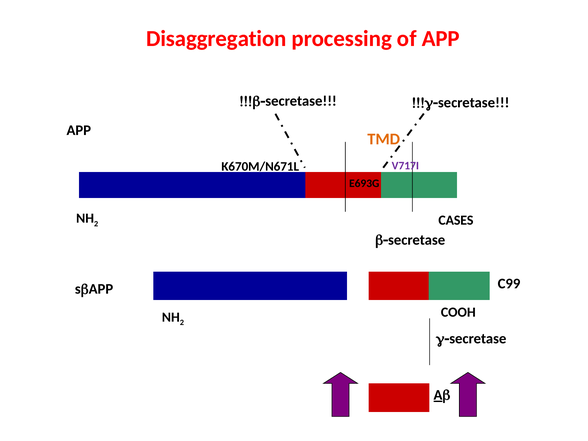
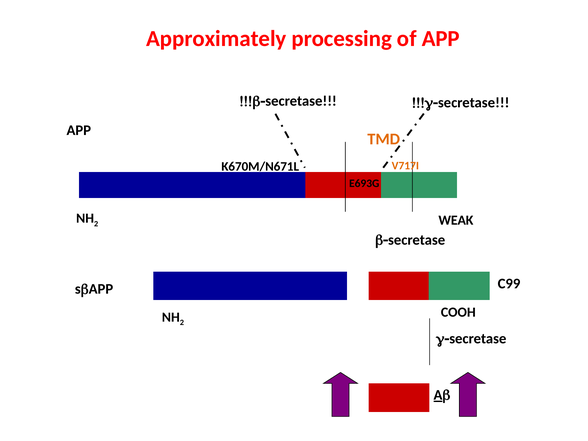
Disaggregation: Disaggregation -> Approximately (216, 39)
V717I colour: purple -> orange (405, 166)
CASES: CASES -> WEAK (456, 220)
